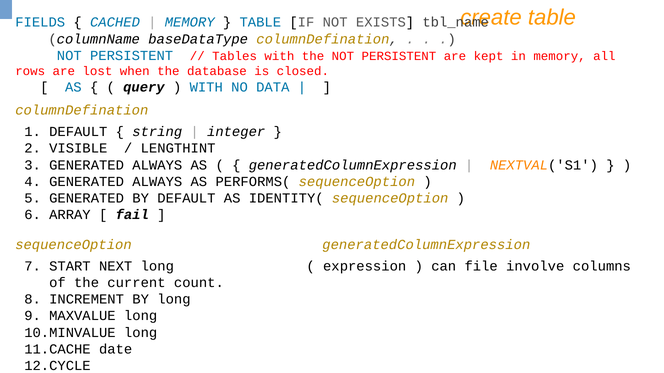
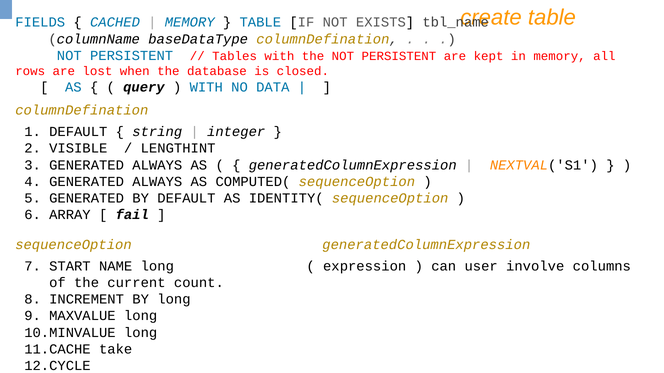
PERFORMS(: PERFORMS( -> COMPUTED( (253, 182)
NEXT: NEXT -> NAME (116, 266)
file: file -> user (481, 266)
date: date -> take (116, 349)
